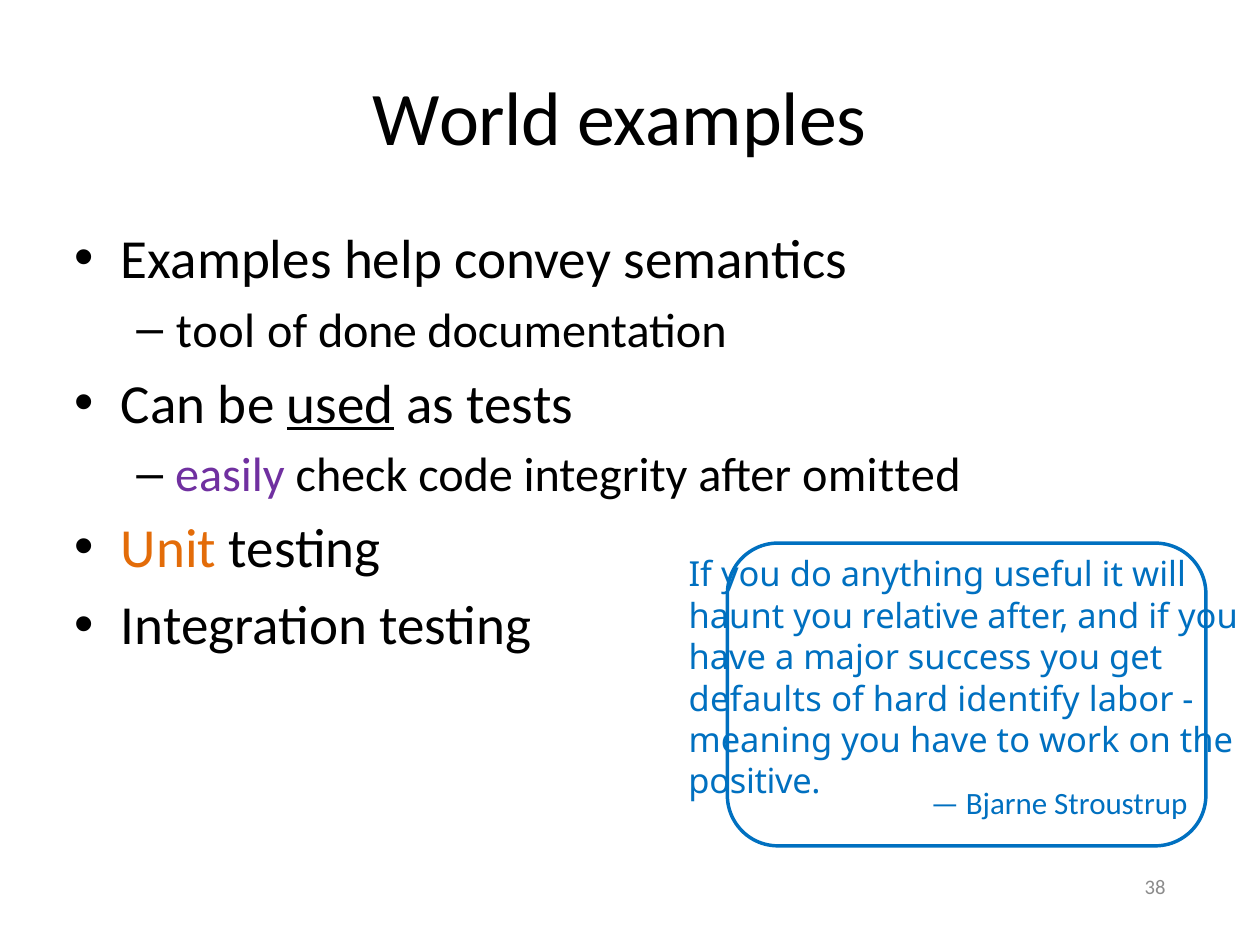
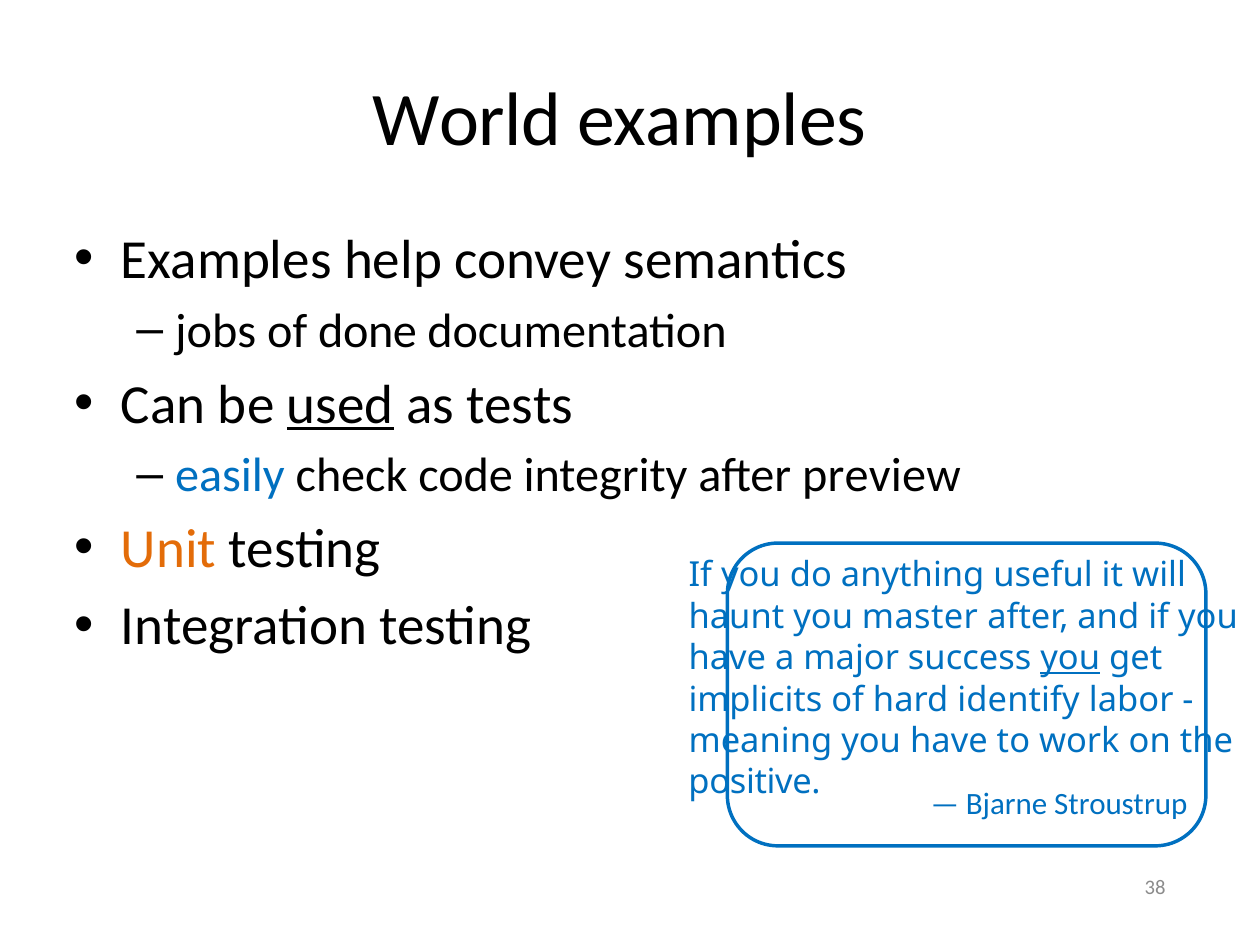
tool: tool -> jobs (216, 331)
easily colour: purple -> blue (230, 476)
omitted: omitted -> preview (881, 476)
relative: relative -> master (920, 617)
you underline: none -> present (1070, 658)
defaults: defaults -> implicits (755, 700)
